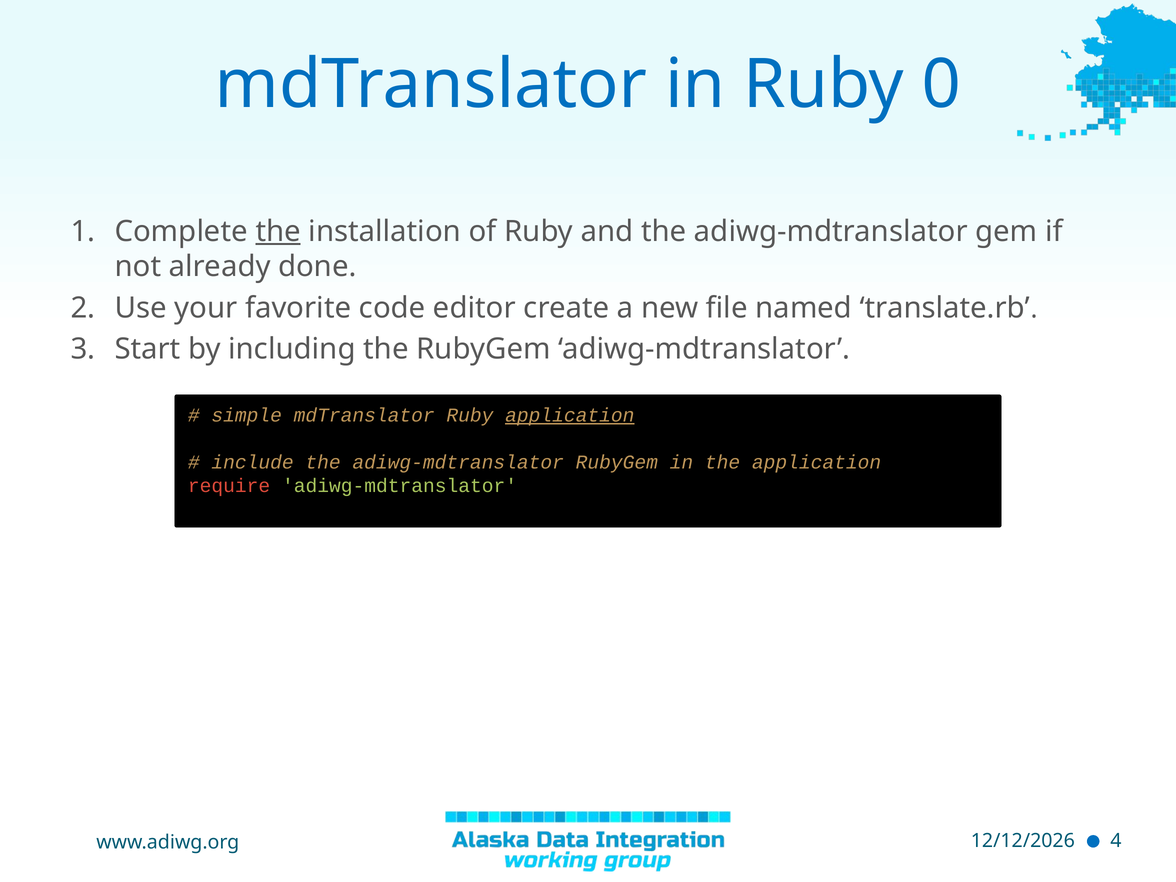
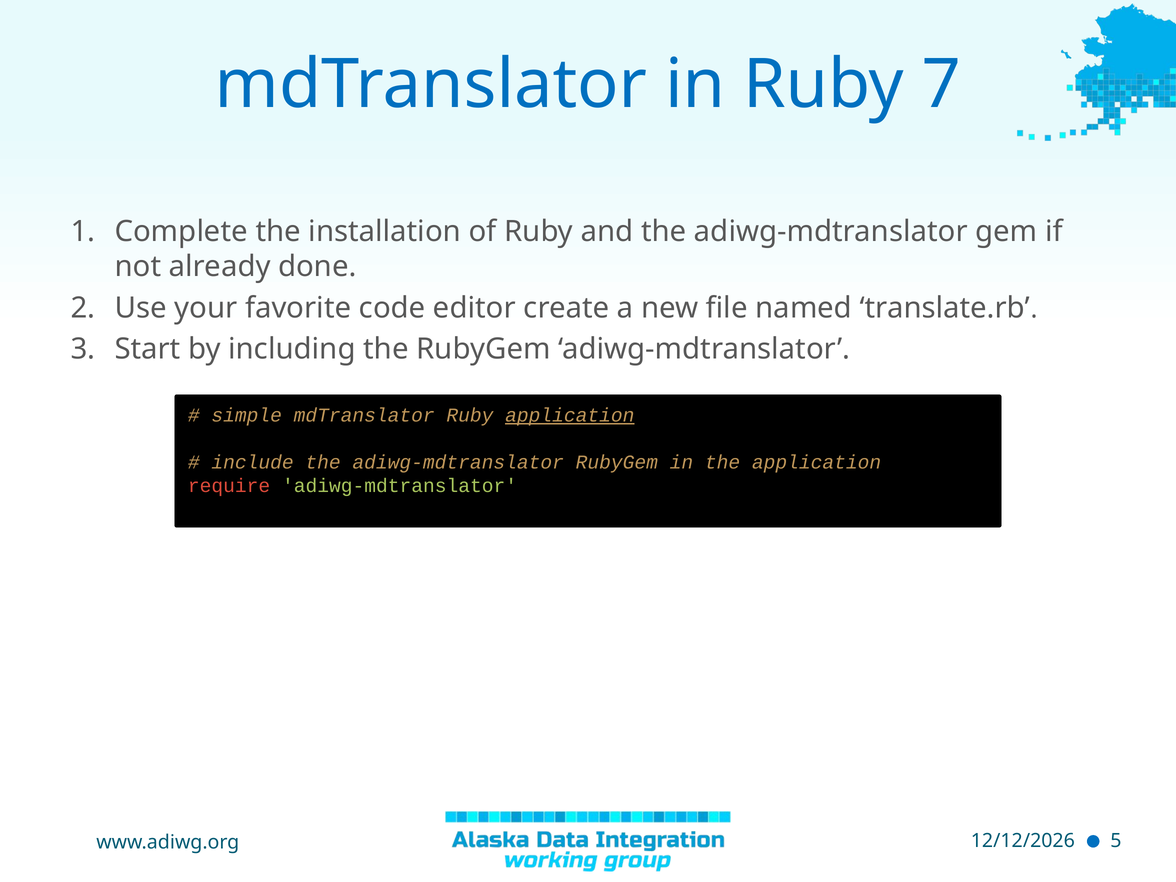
0: 0 -> 7 (941, 84)
the underline: present -> none (278, 231)
4: 4 -> 5 (1116, 841)
